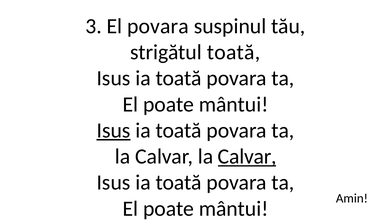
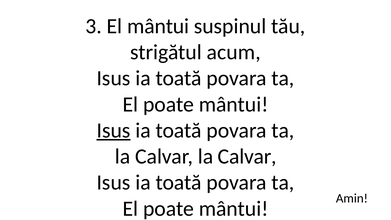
El povara: povara -> mântui (158, 26)
strigătul toată: toată -> acum (234, 52)
Calvar underline: present -> none (247, 156)
